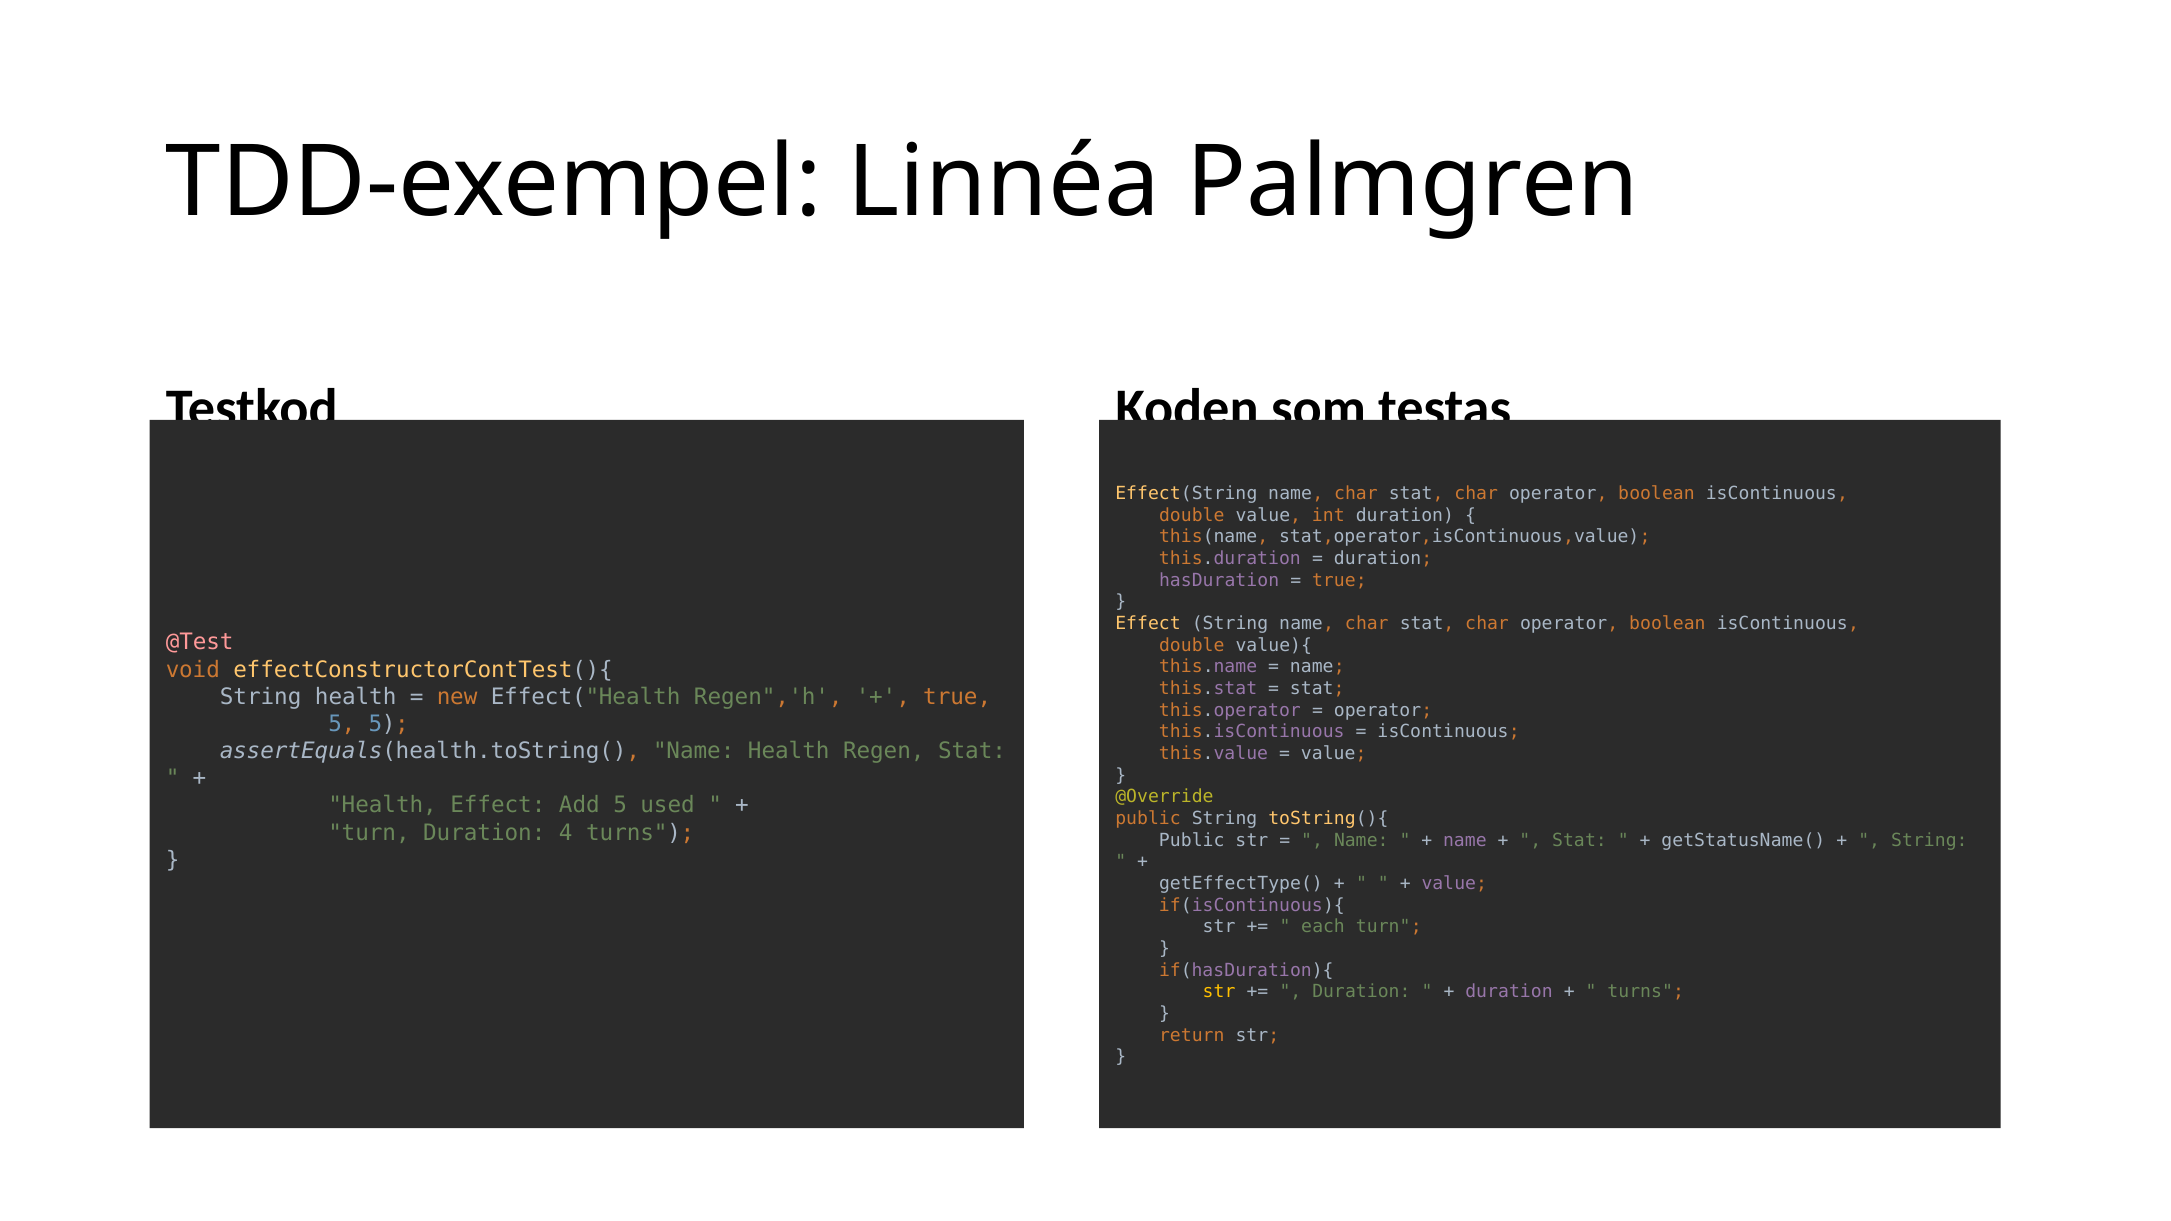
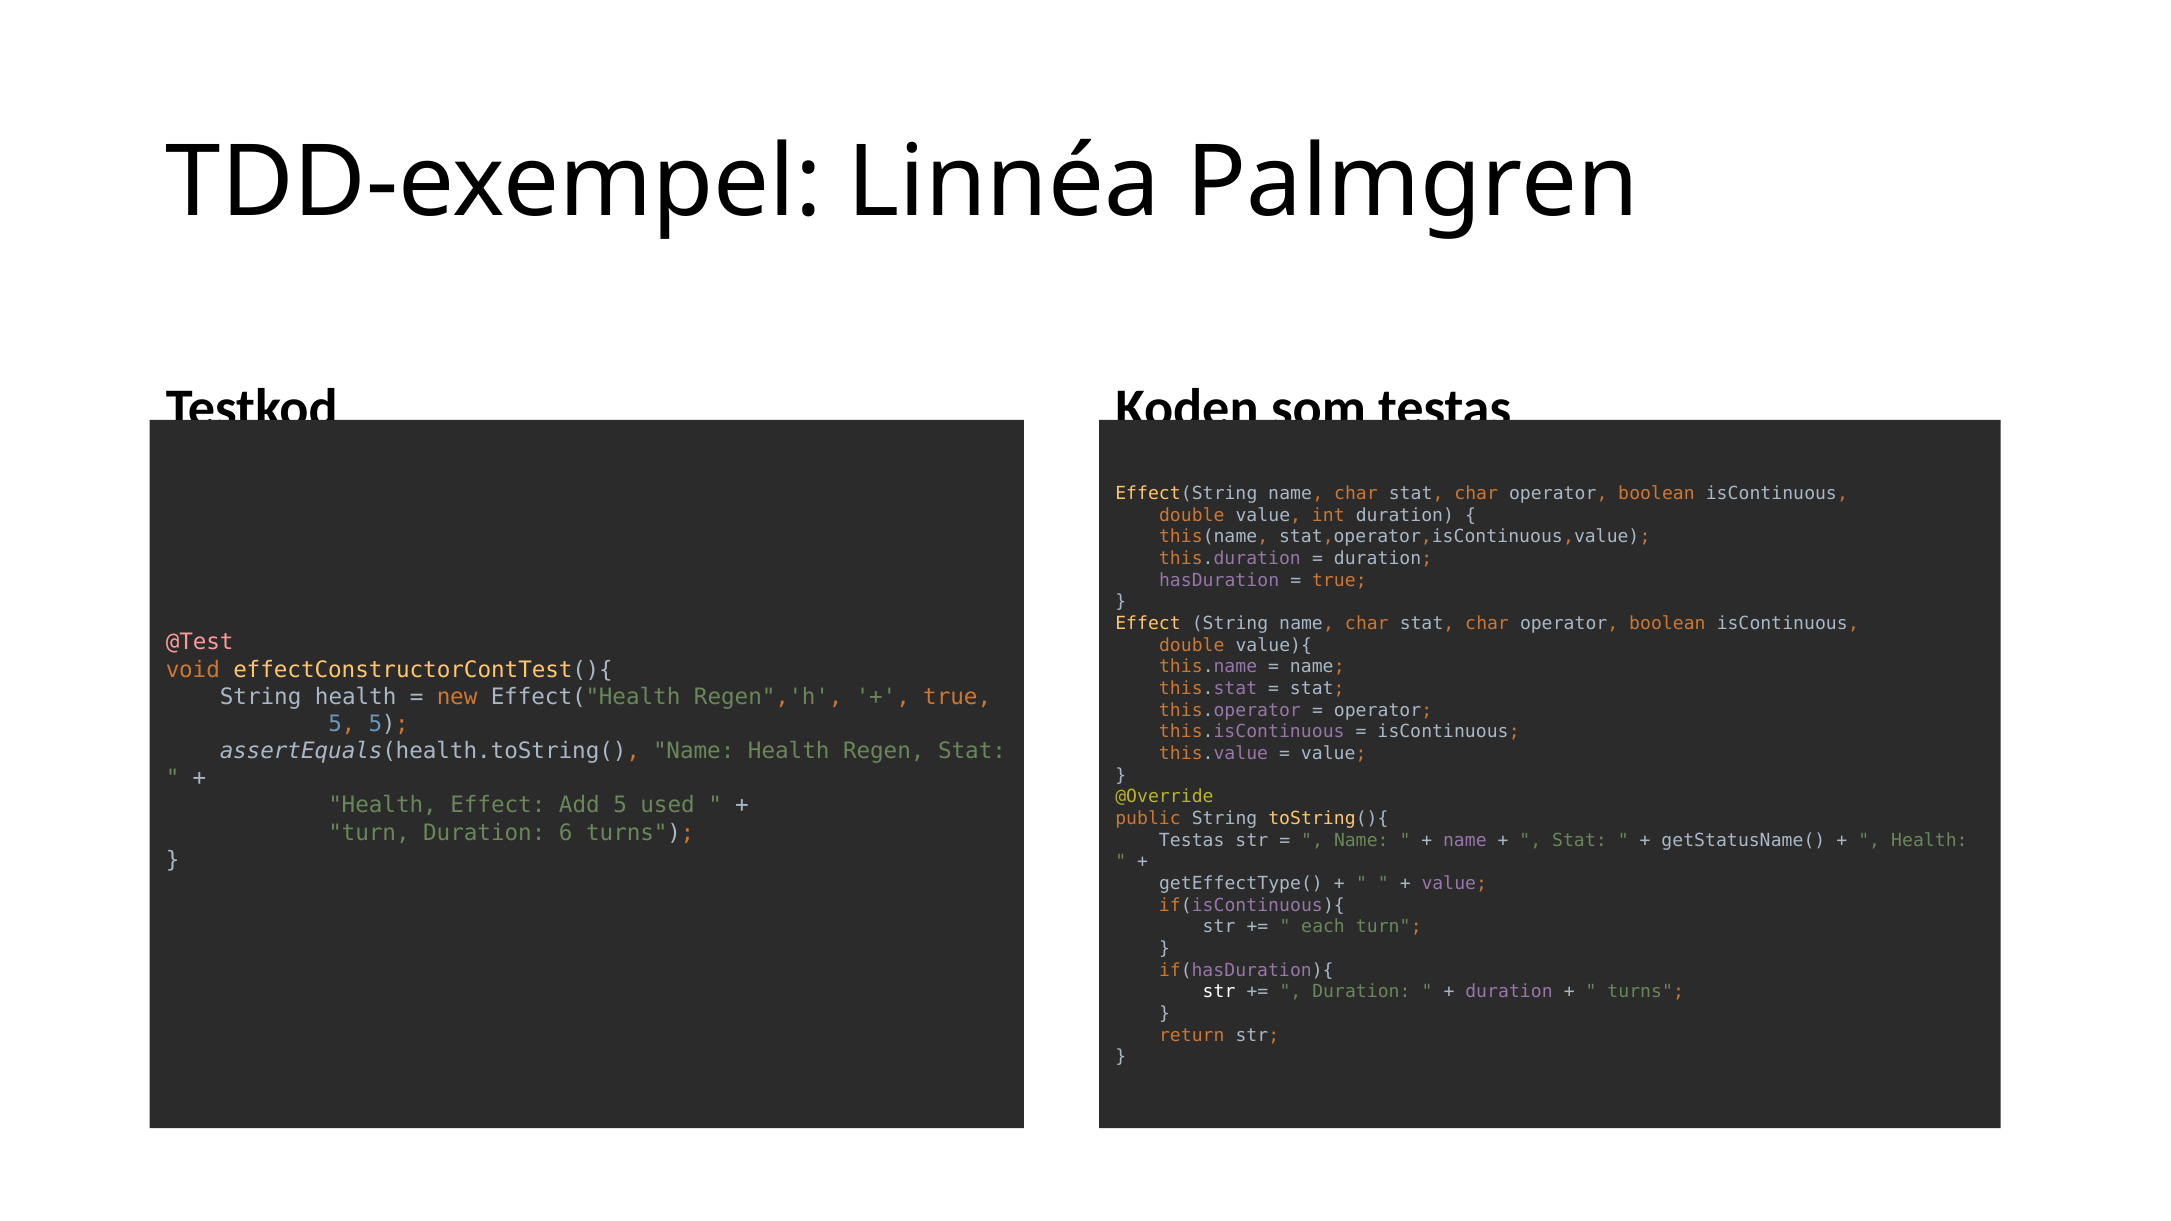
4: 4 -> 6 (566, 833)
Public: Public -> Testas (1192, 840)
String: String -> Health (1929, 840)
str colour: yellow -> white (1219, 992)
